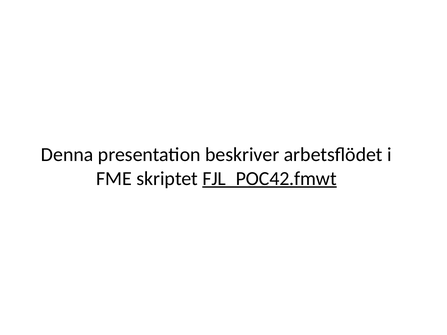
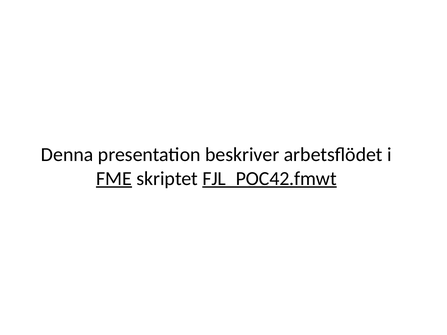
FME underline: none -> present (114, 179)
